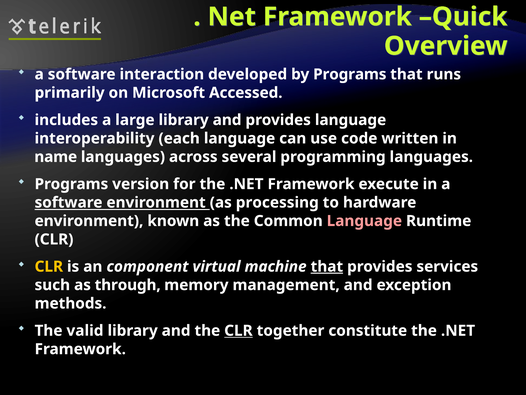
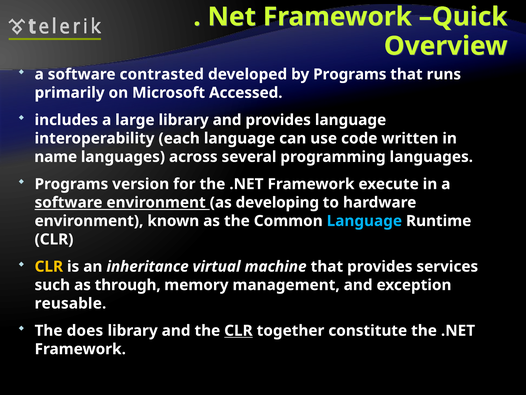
interaction: interaction -> contrasted (162, 74)
processing: processing -> developing (277, 202)
Language colour: pink -> light blue (364, 221)
component: component -> inheritance (148, 266)
that underline: present -> none (327, 266)
methods: methods -> reusable (70, 303)
valid: valid -> does (85, 330)
